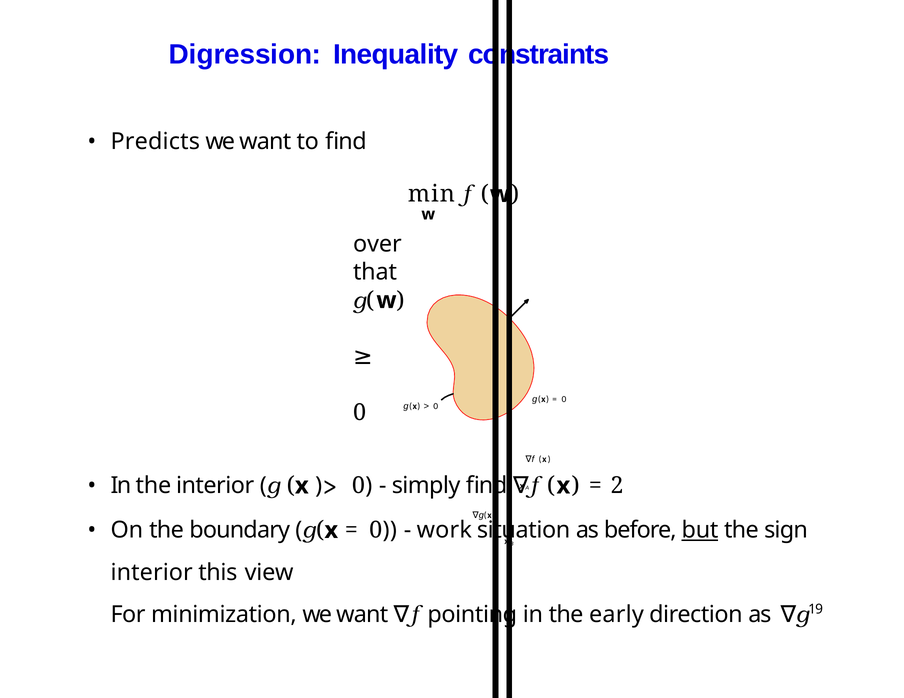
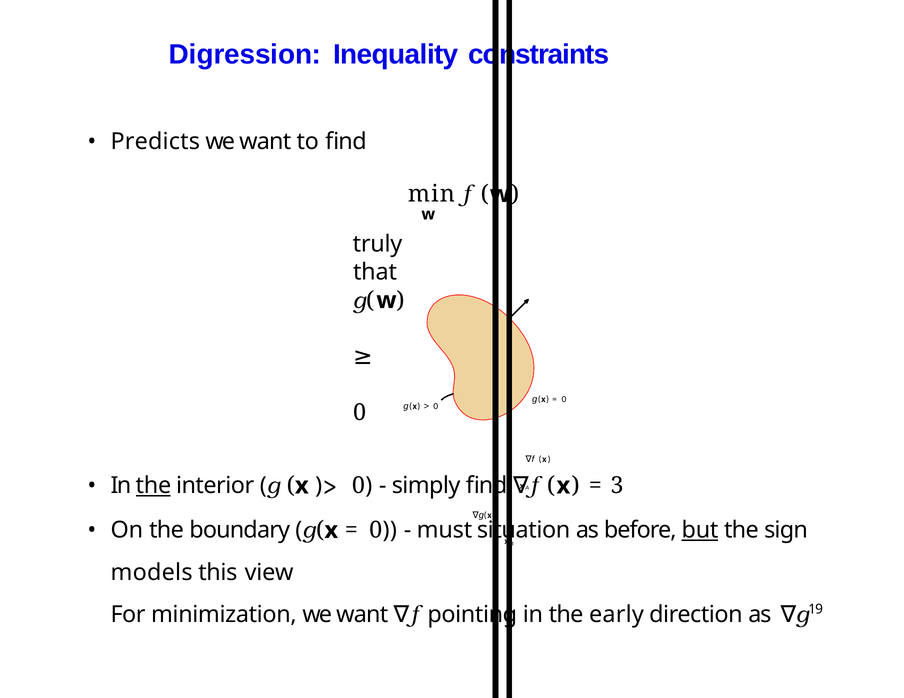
over: over -> truly (377, 244)
the underline: none -> present (153, 486)
2: 2 -> 3 (617, 486)
work: work -> must (444, 531)
interior: interior -> models (152, 573)
